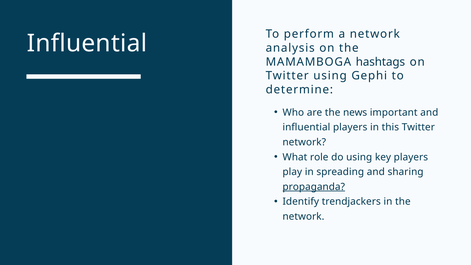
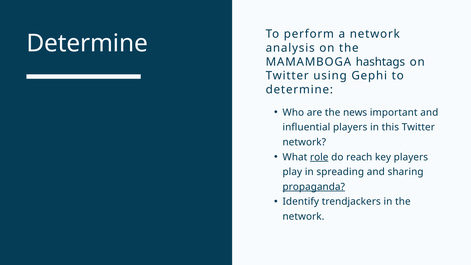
Influential: Influential -> Determine (87, 43)
role underline: none -> present (319, 157)
do using: using -> reach (359, 157)
